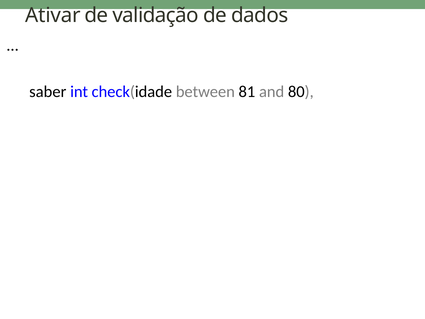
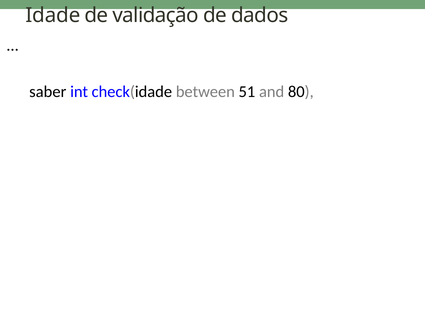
Ativar: Ativar -> Idade (53, 15)
81: 81 -> 51 (247, 92)
